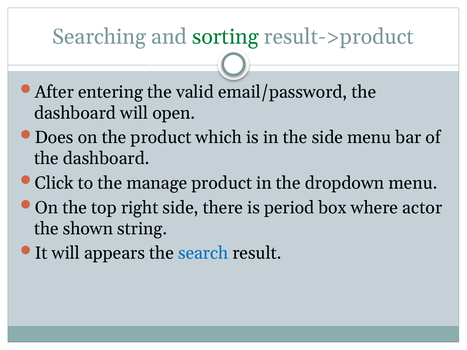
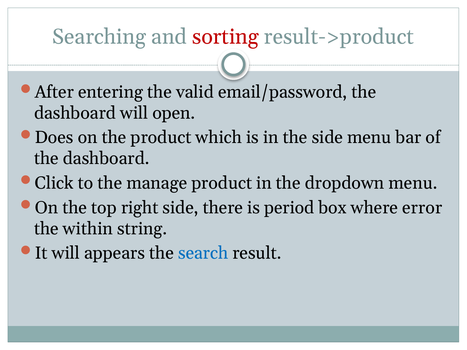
sorting colour: green -> red (225, 37)
actor: actor -> error (422, 208)
shown: shown -> within (88, 229)
